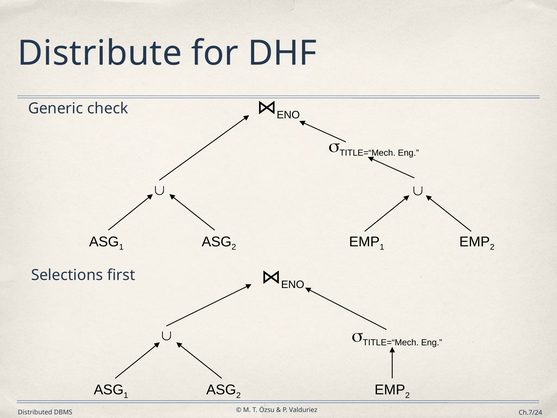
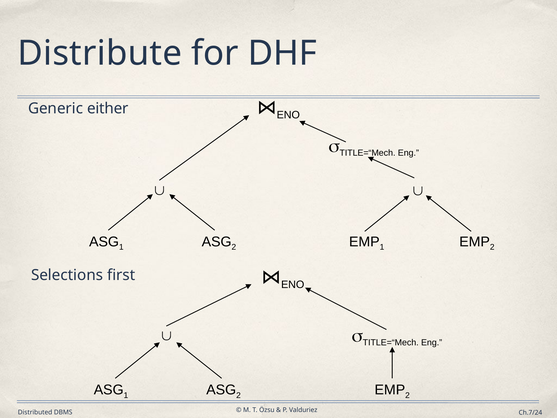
check: check -> either (108, 108)
